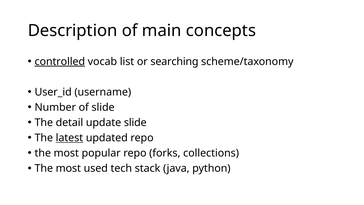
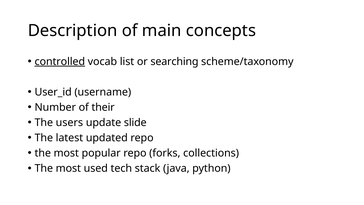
of slide: slide -> their (103, 107)
detail: detail -> users (69, 122)
latest underline: present -> none (69, 138)
